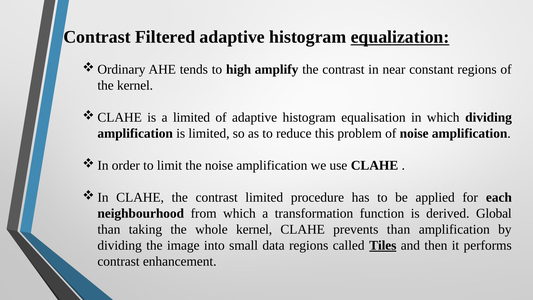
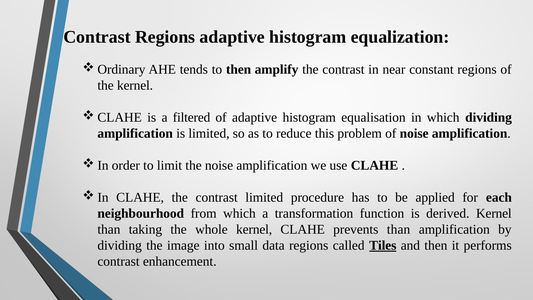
Contrast Filtered: Filtered -> Regions (165, 37)
equalization underline: present -> none (400, 37)
to high: high -> then (239, 69)
a limited: limited -> filtered (192, 117)
derived Global: Global -> Kernel (494, 213)
